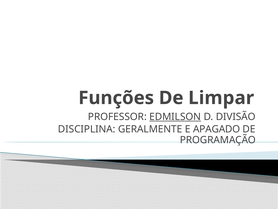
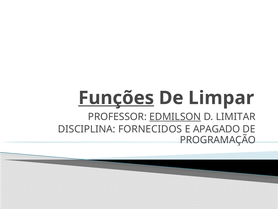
Funções underline: none -> present (116, 98)
DIVISÃO: DIVISÃO -> LIMITAR (236, 117)
GERALMENTE: GERALMENTE -> FORNECIDOS (150, 129)
